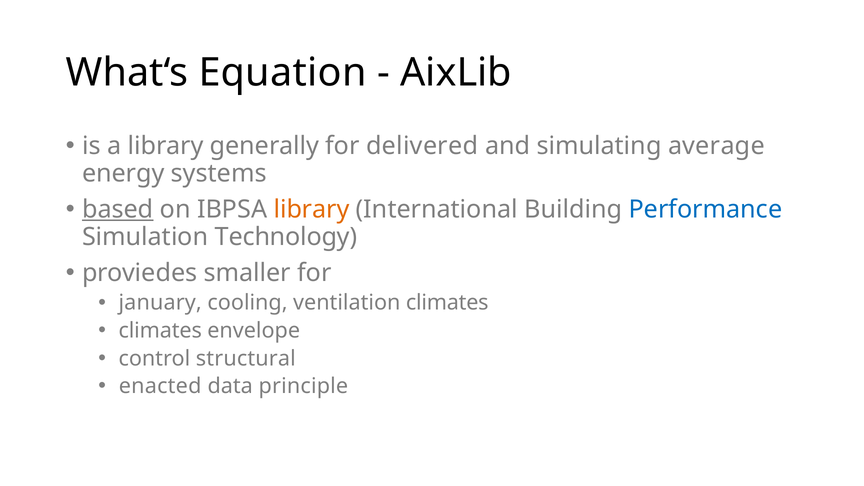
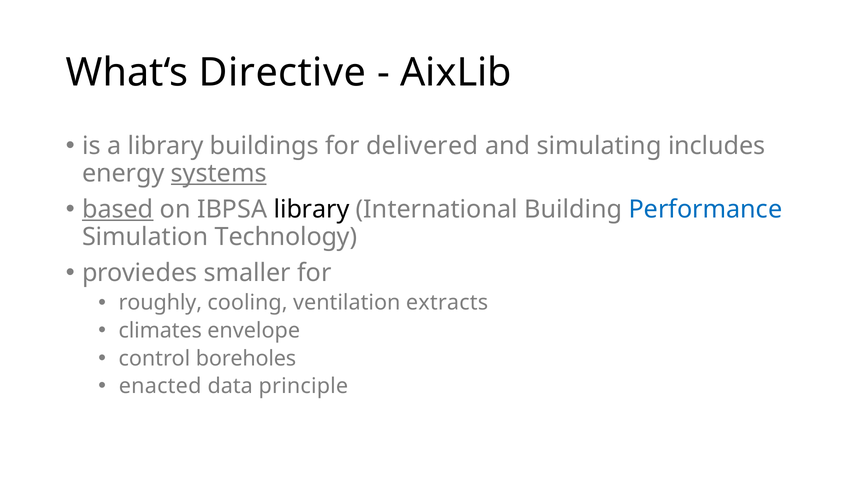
Equation: Equation -> Directive (282, 73)
generally: generally -> buildings (264, 146)
average: average -> includes (717, 146)
systems underline: none -> present (219, 173)
library colour: orange -> black (312, 210)
january: january -> roughly (160, 303)
ventilation climates: climates -> extracts (447, 303)
structural: structural -> boreholes (246, 358)
